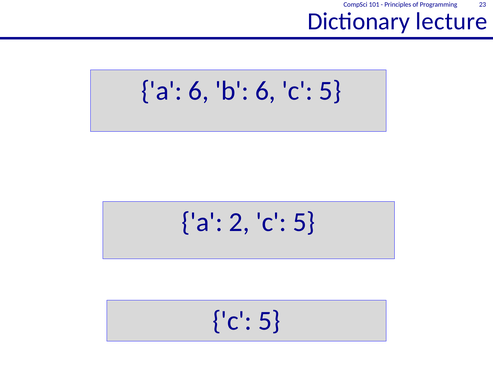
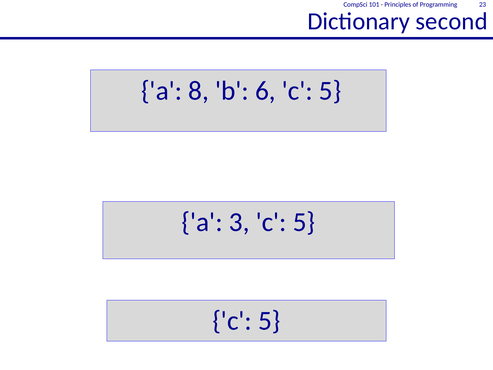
lecture: lecture -> second (452, 21)
a 6: 6 -> 8 (199, 91)
2: 2 -> 3 (239, 222)
